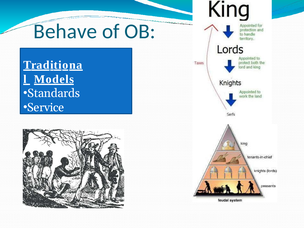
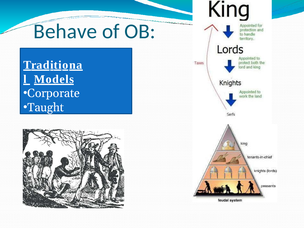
Standards: Standards -> Corporate (54, 93)
Service: Service -> Taught (46, 108)
